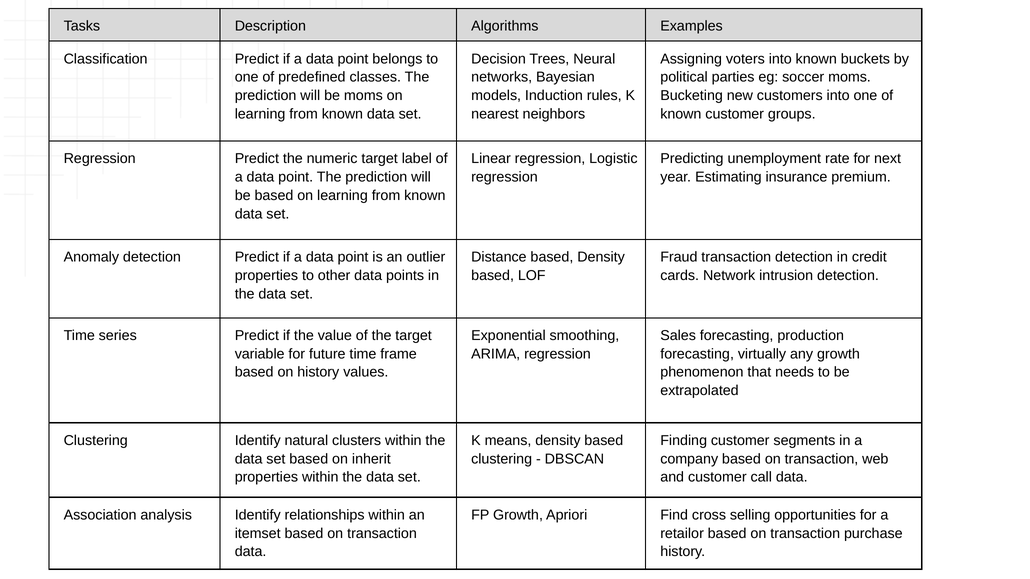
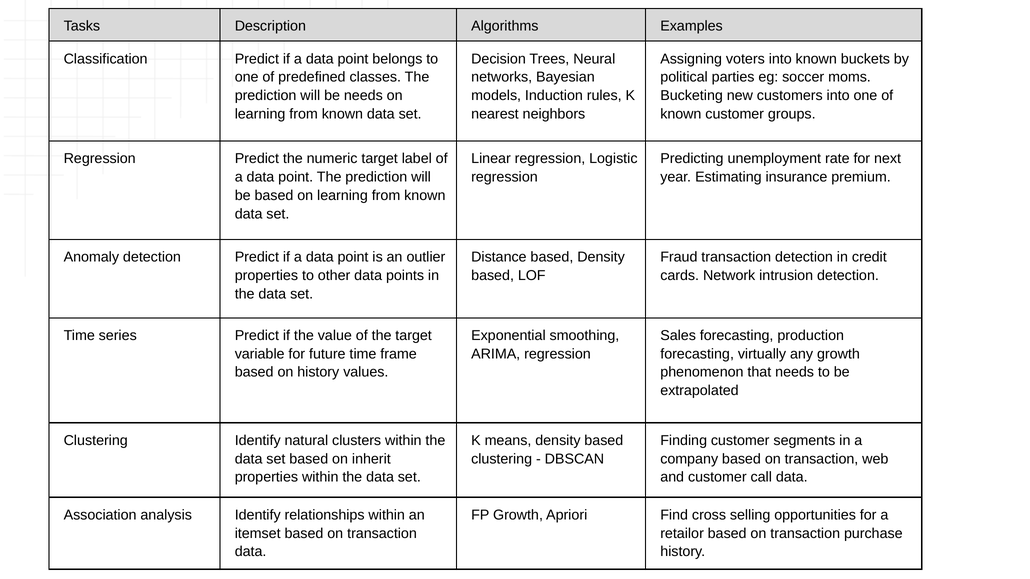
be moms: moms -> needs (363, 96)
